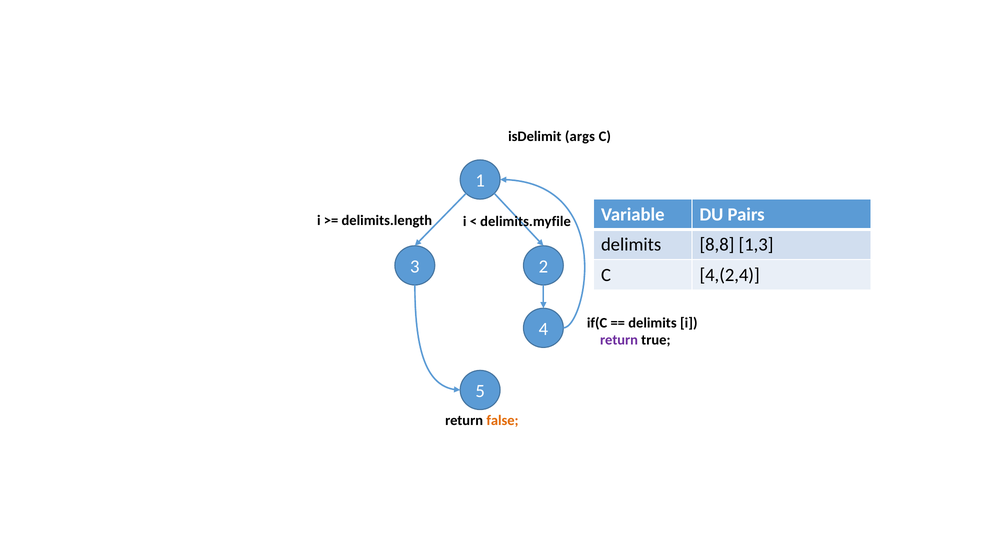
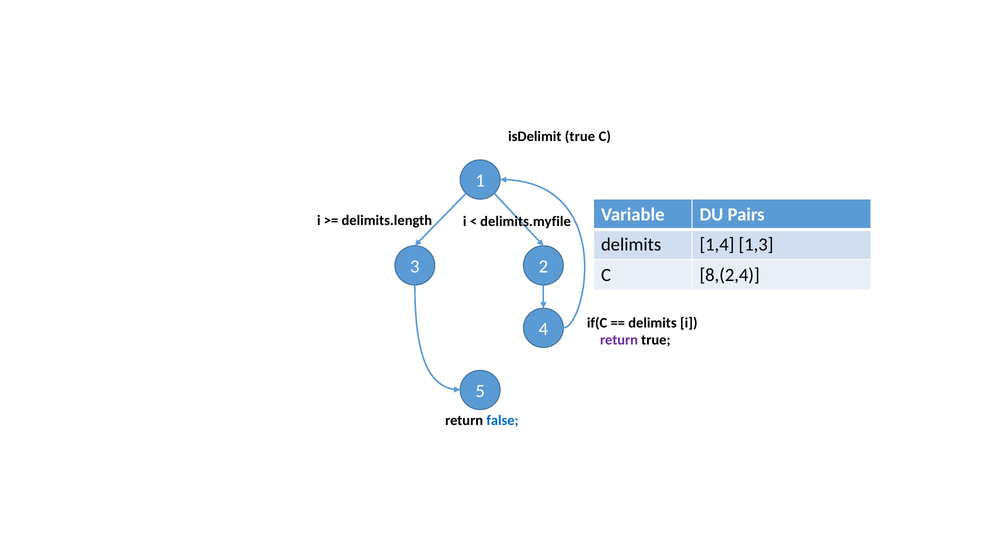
isDelimit args: args -> true (580, 136)
8,8: 8,8 -> 1,4 (717, 245)
4,(2,4: 4,(2,4 -> 8,(2,4 (730, 275)
false colour: orange -> blue (502, 421)
